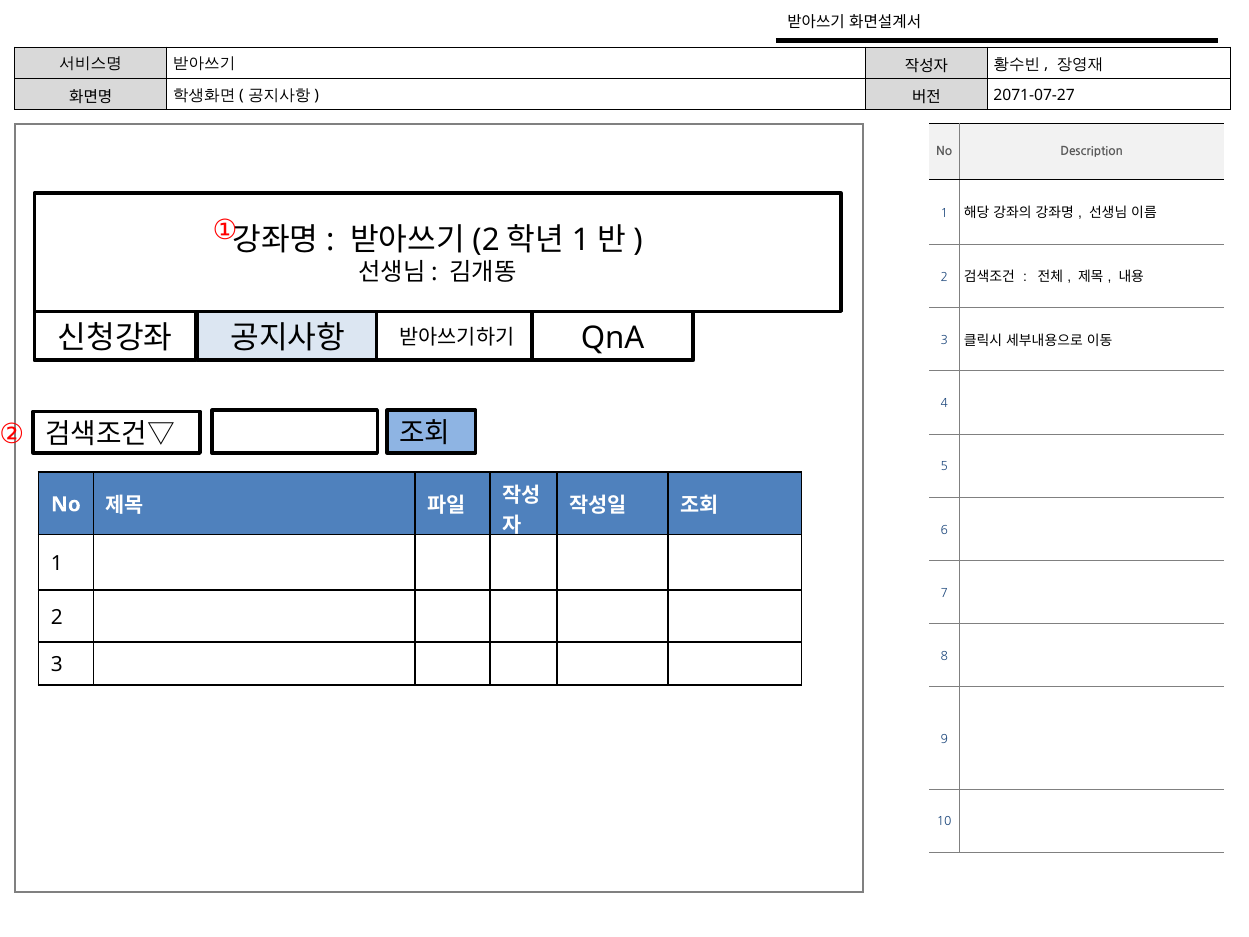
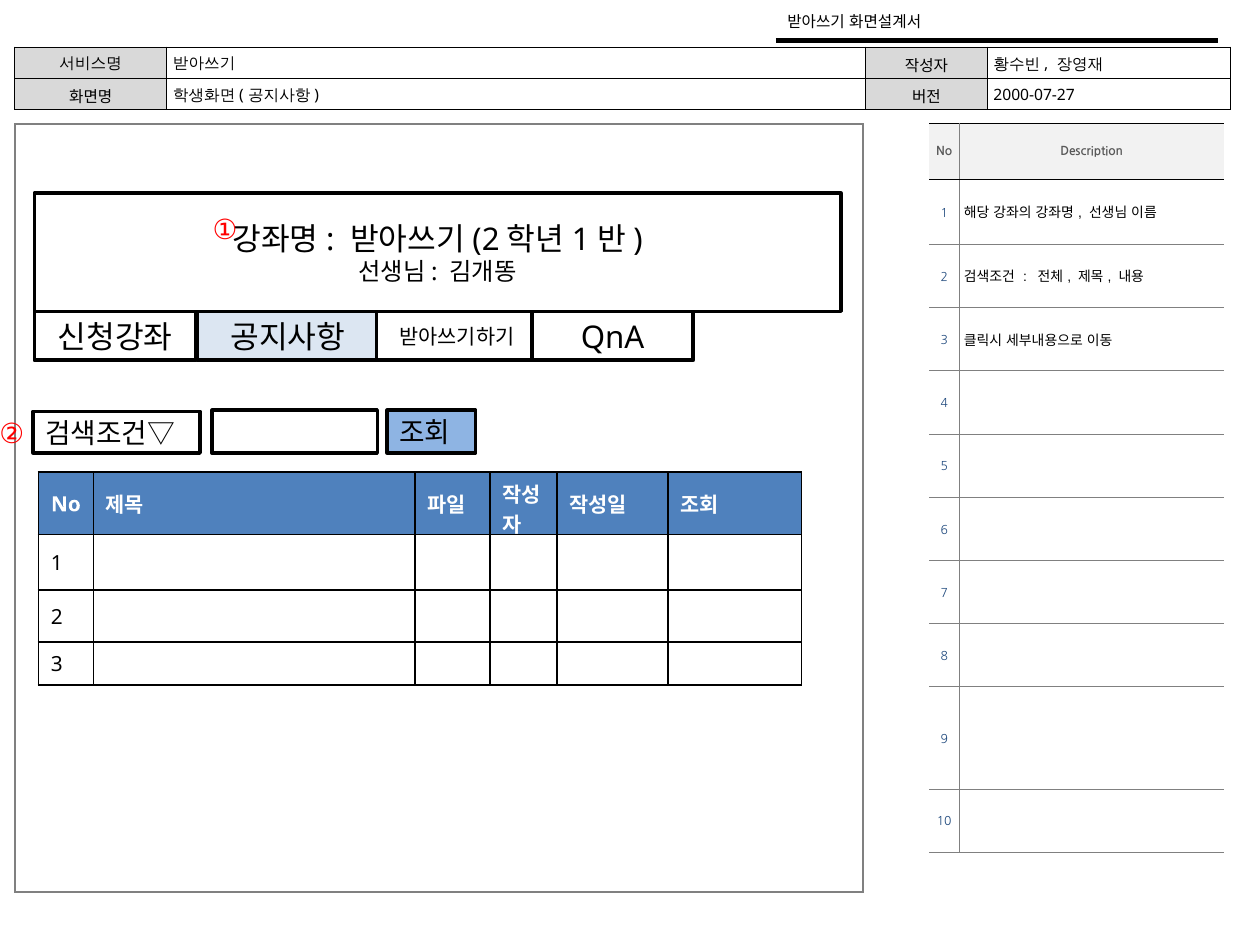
2071-07-27: 2071-07-27 -> 2000-07-27 (1034, 96)
